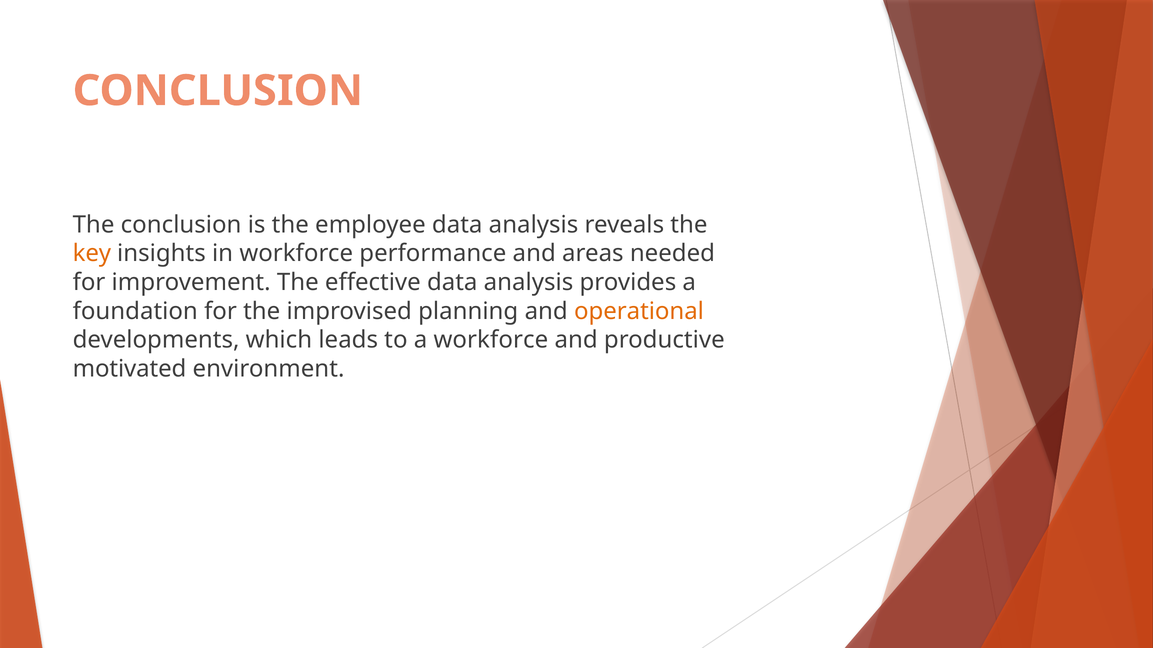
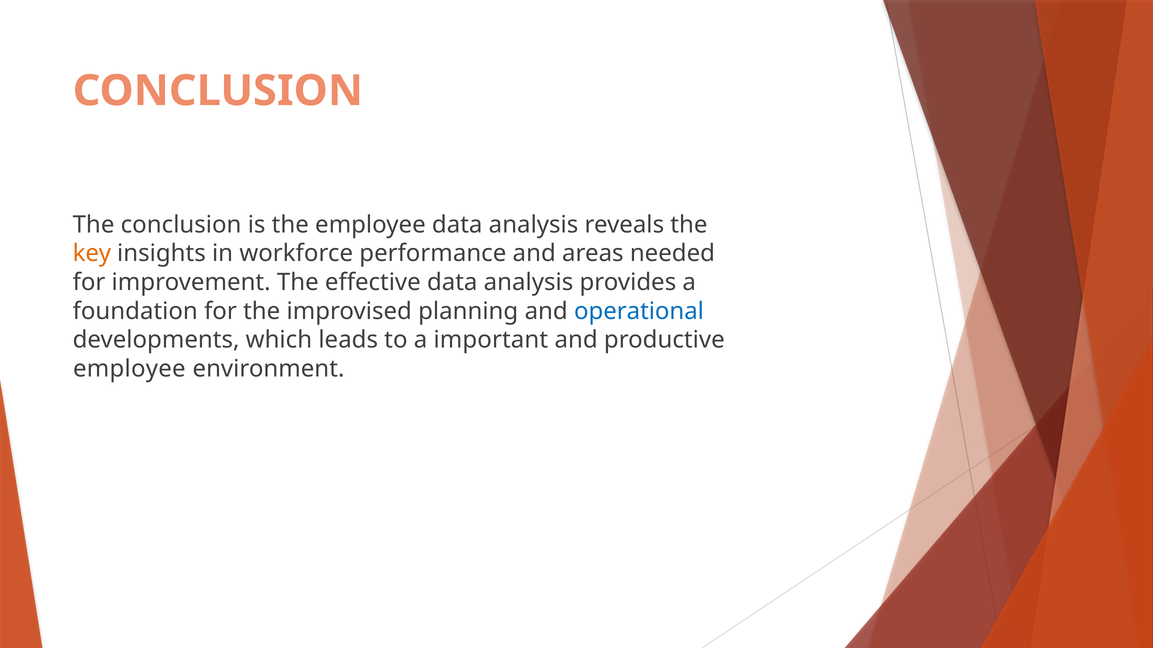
operational colour: orange -> blue (639, 311)
a workforce: workforce -> important (491, 340)
motivated: motivated -> employee (129, 369)
